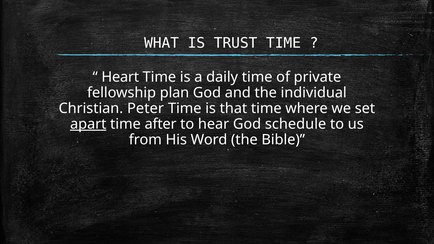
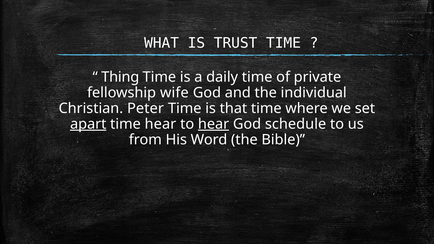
Heart: Heart -> Thing (120, 77)
plan: plan -> wife (174, 93)
time after: after -> hear (160, 124)
hear underline: none -> present (214, 124)
